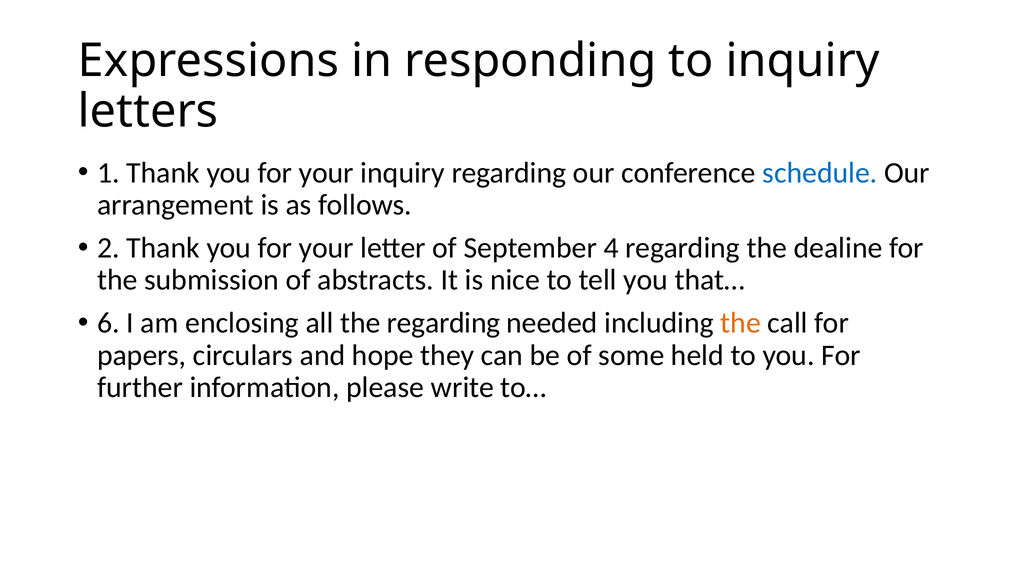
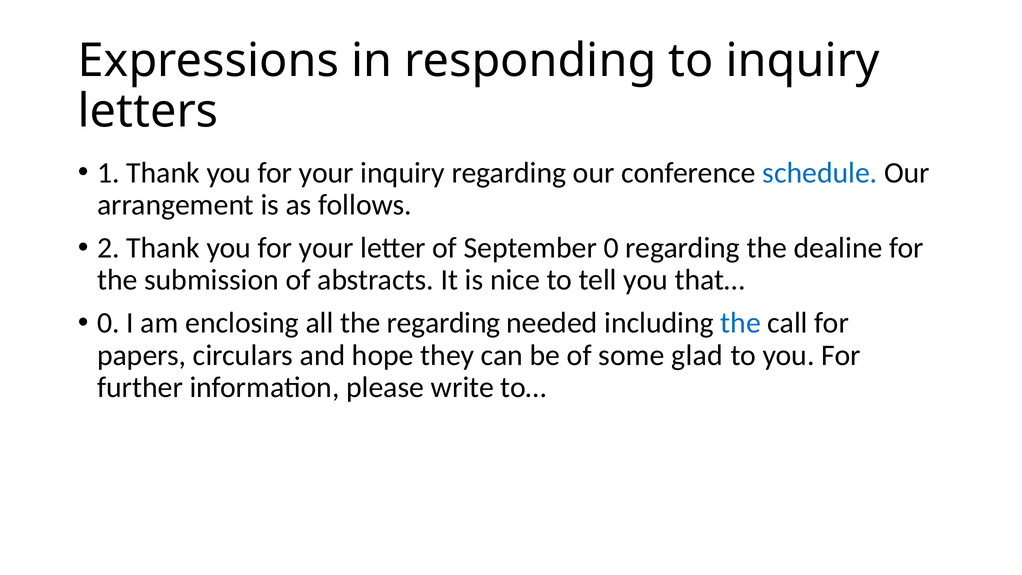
September 4: 4 -> 0 (611, 248)
6: 6 -> 0 (108, 323)
the colour: orange -> blue (741, 323)
held: held -> glad (697, 355)
